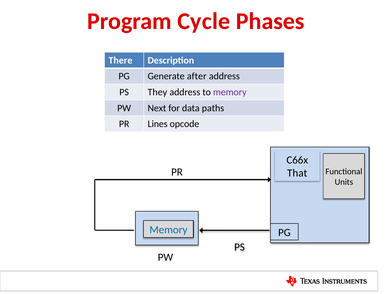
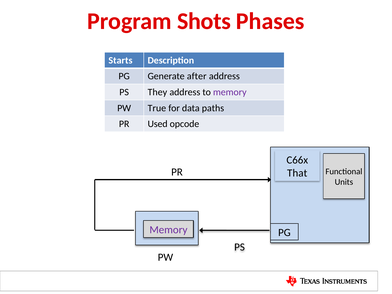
Cycle: Cycle -> Shots (204, 21)
There: There -> Starts (120, 60)
Next: Next -> True (157, 108)
Lines: Lines -> Used (158, 124)
Memory colour: blue -> purple (168, 230)
